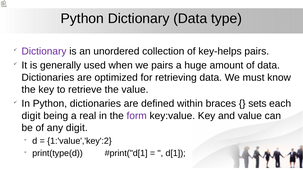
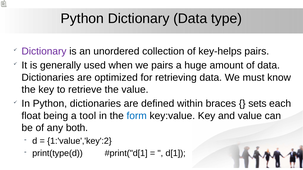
digit: digit -> float (31, 116)
real: real -> tool (88, 116)
form colour: purple -> blue (137, 116)
any digit: digit -> both (77, 128)
